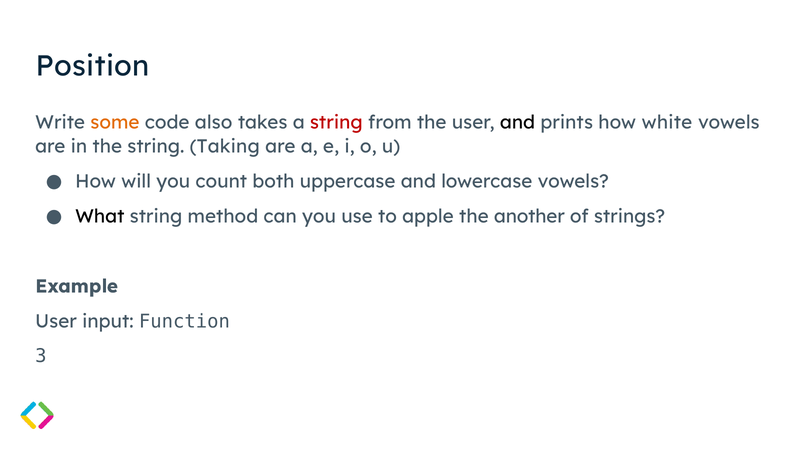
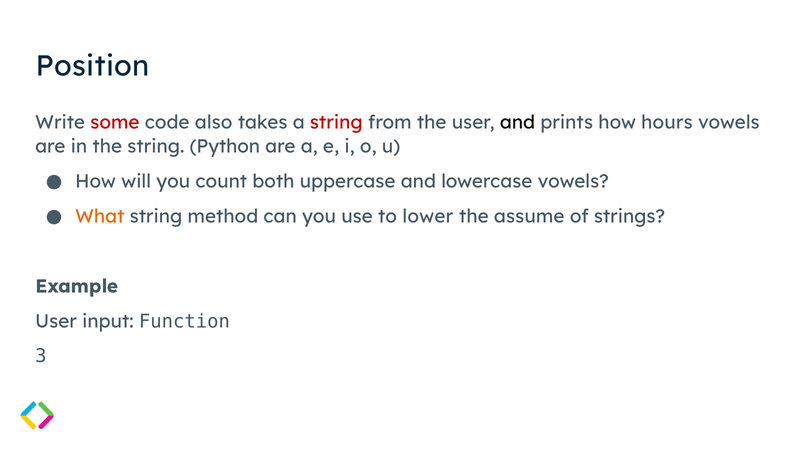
some colour: orange -> red (115, 122)
white: white -> hours (667, 122)
Taking: Taking -> Python (225, 146)
What colour: black -> orange (100, 216)
apple: apple -> lower (428, 216)
another: another -> assume (529, 216)
